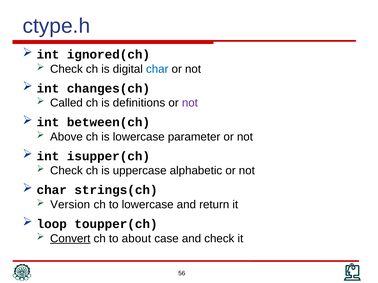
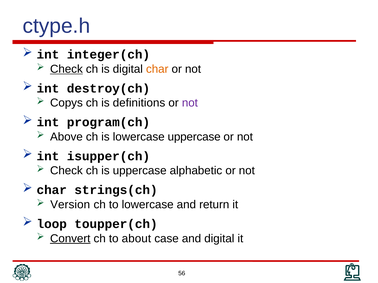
ignored(ch: ignored(ch -> integer(ch (108, 55)
Check underline: none -> present (66, 69)
char colour: blue -> orange (157, 69)
changes(ch: changes(ch -> destroy(ch (108, 89)
Called: Called -> Copys (66, 103)
between(ch: between(ch -> program(ch (108, 123)
lowercase parameter: parameter -> uppercase (194, 137)
and check: check -> digital (219, 239)
